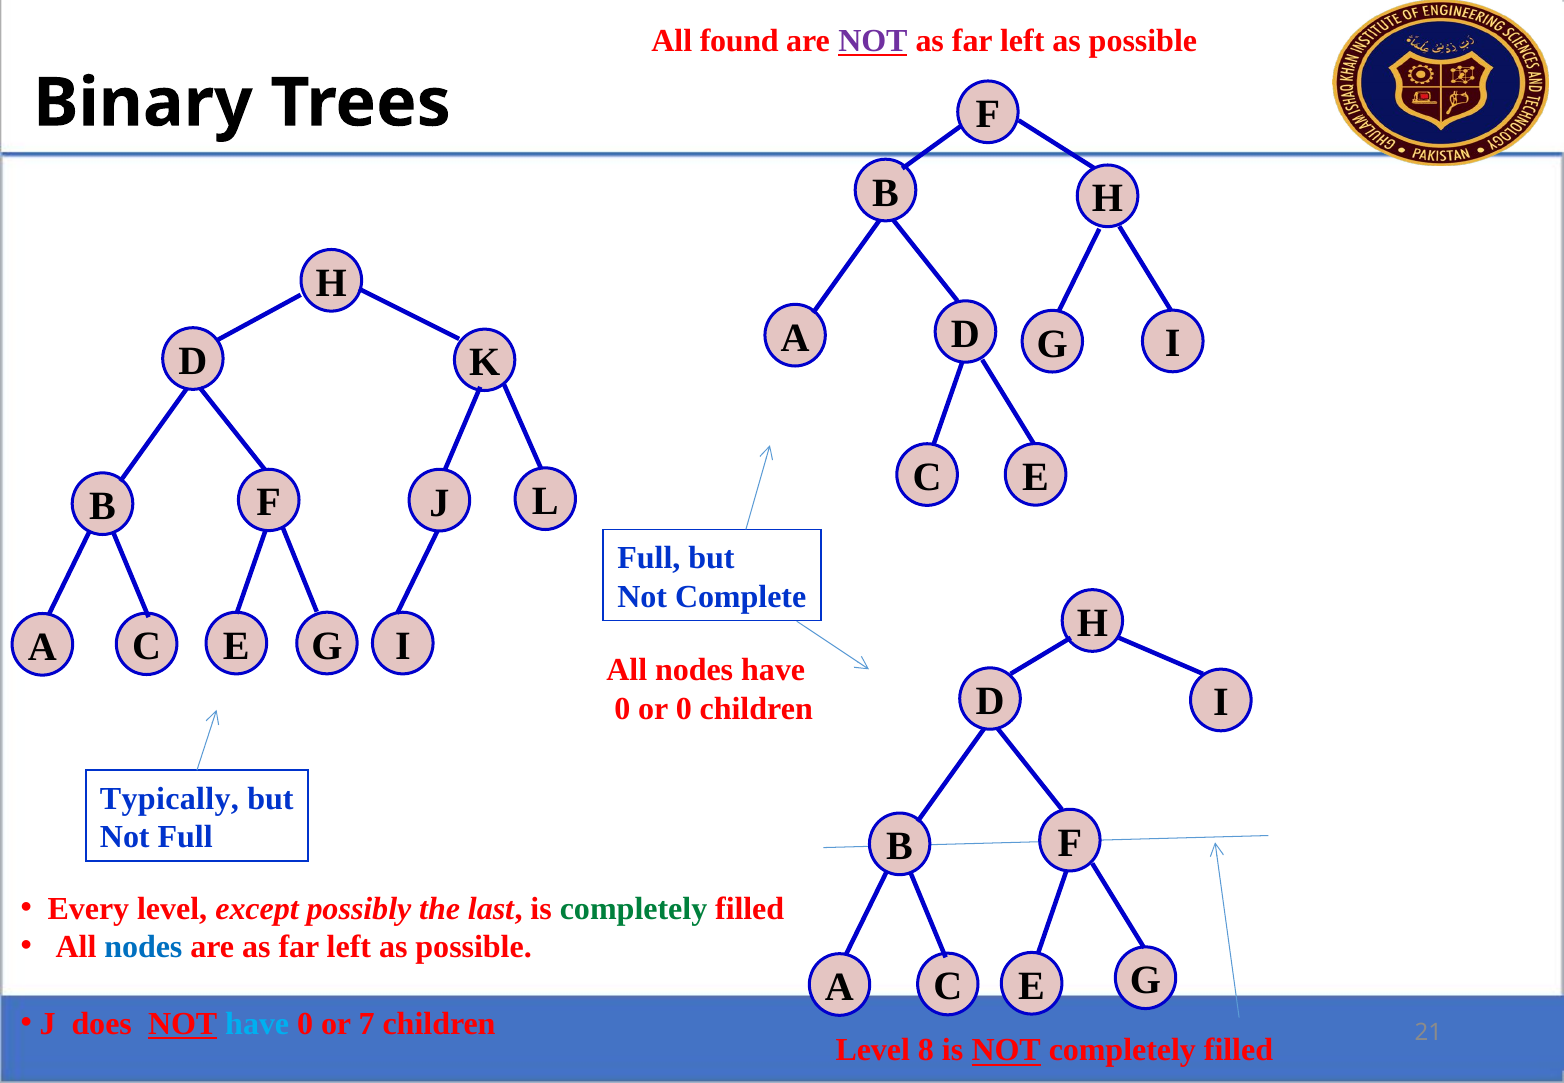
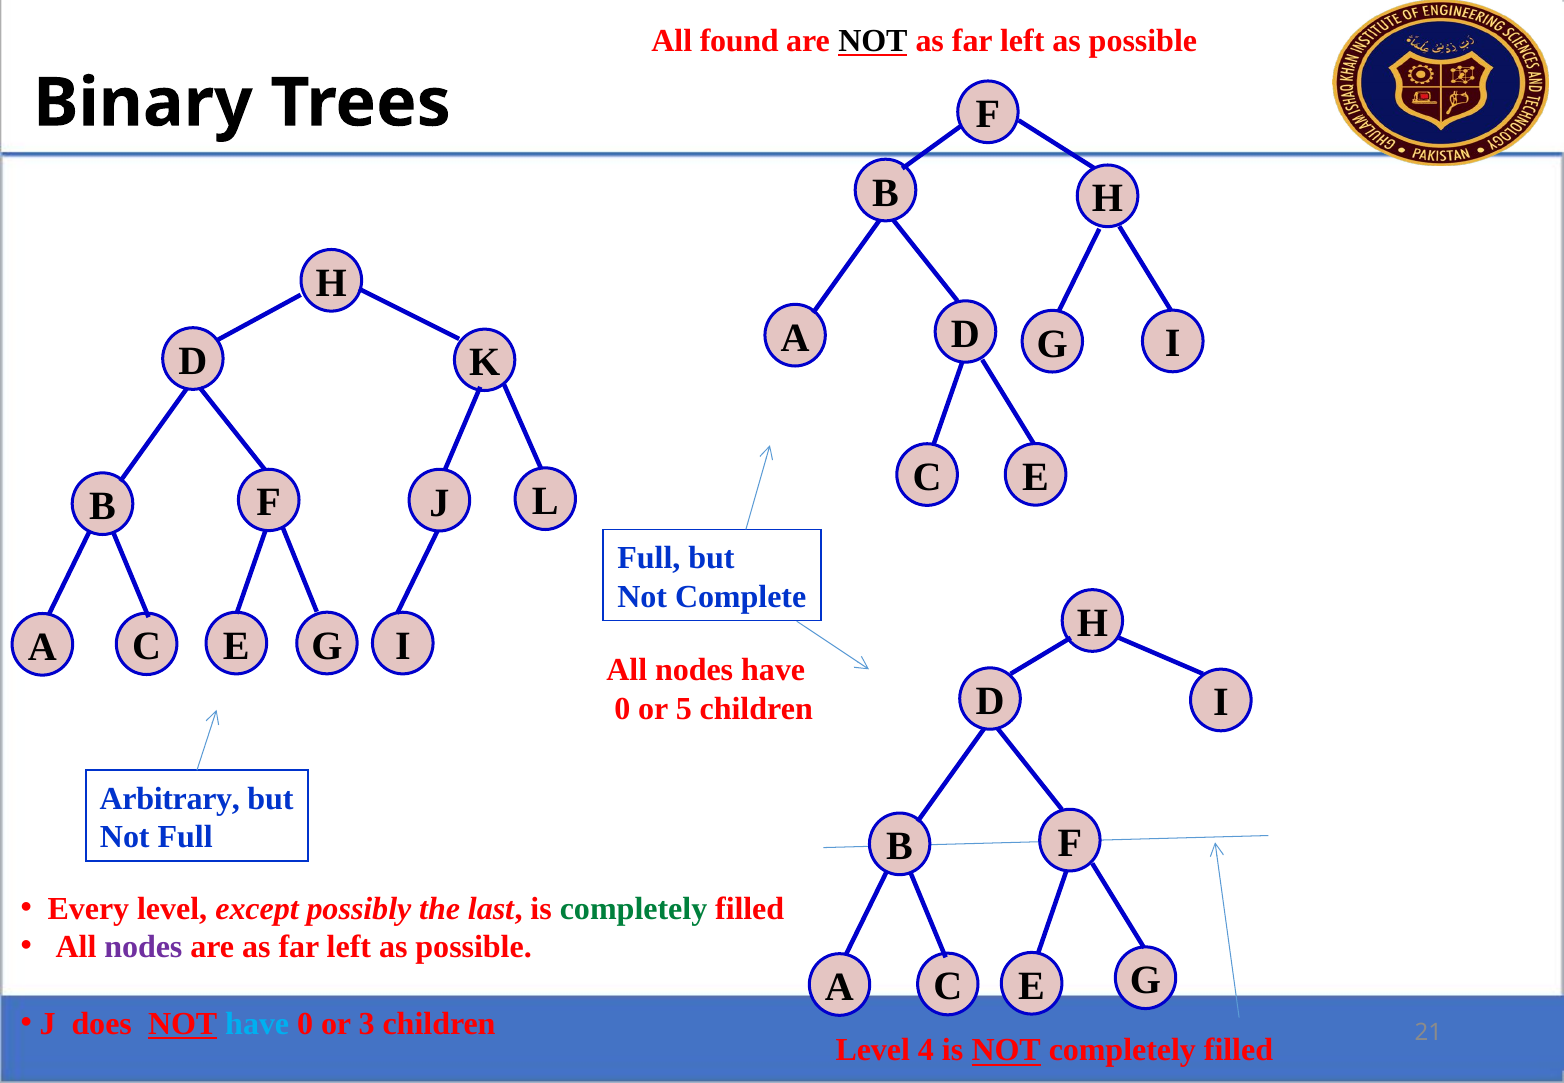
NOT colour: purple -> black (873, 41)
or 0: 0 -> 5 (684, 709)
Typically: Typically -> Arbitrary (170, 799)
nodes colour: blue -> purple (143, 947)
7: 7 -> 3 (367, 1024)
8: 8 -> 4 (926, 1050)
